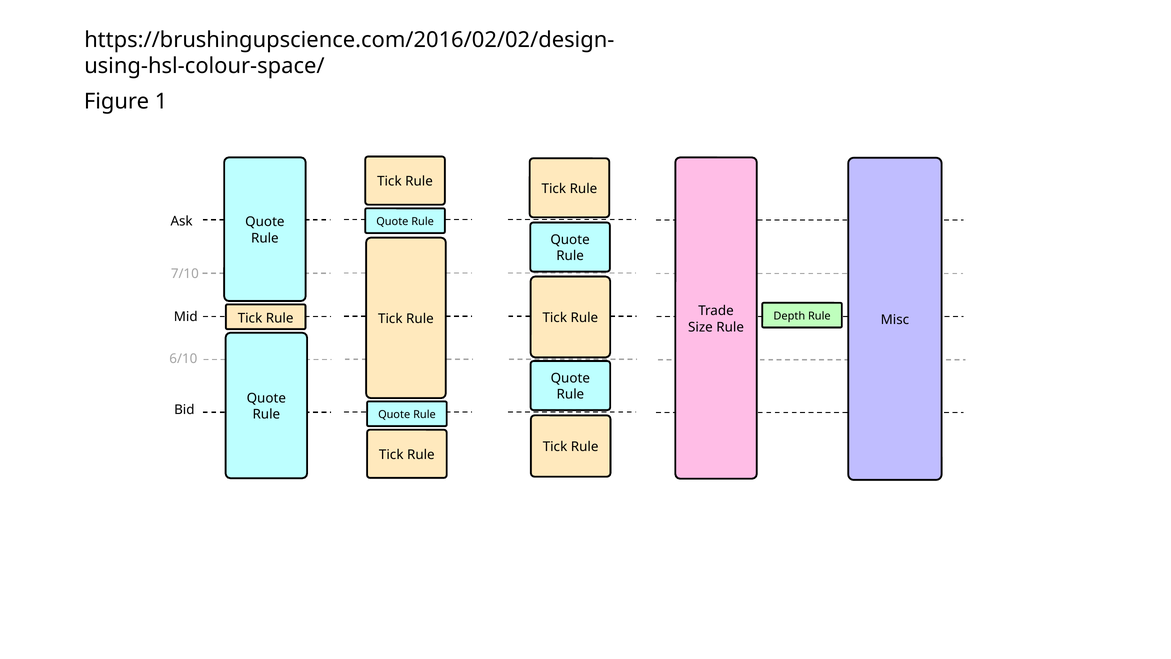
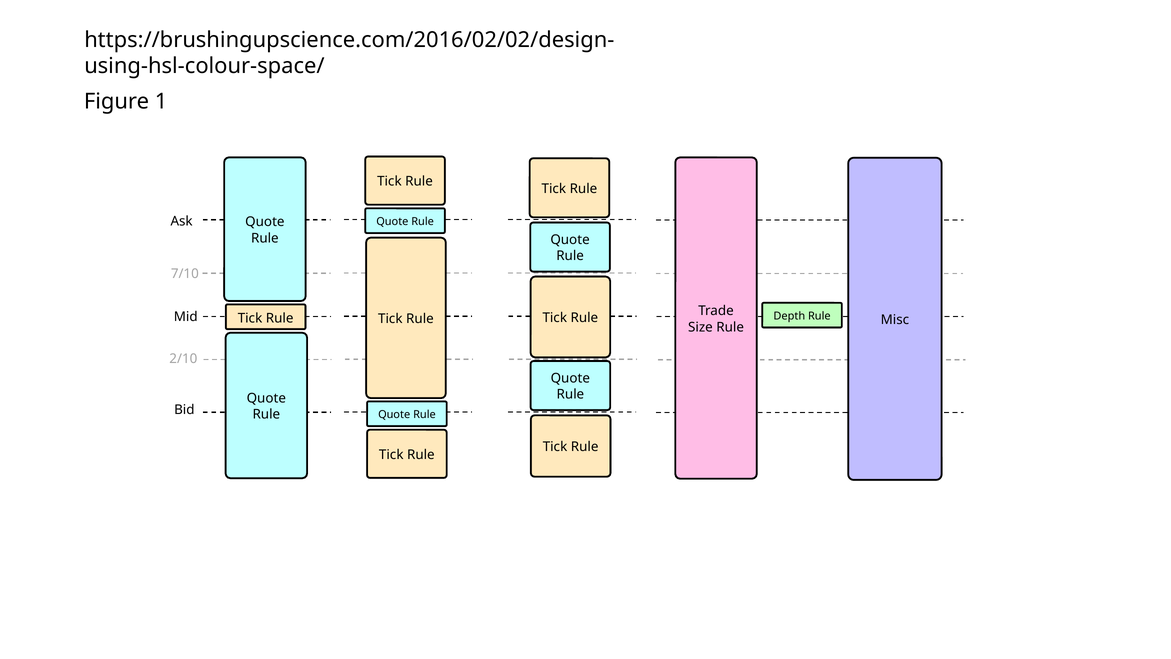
6/10: 6/10 -> 2/10 (183, 359)
